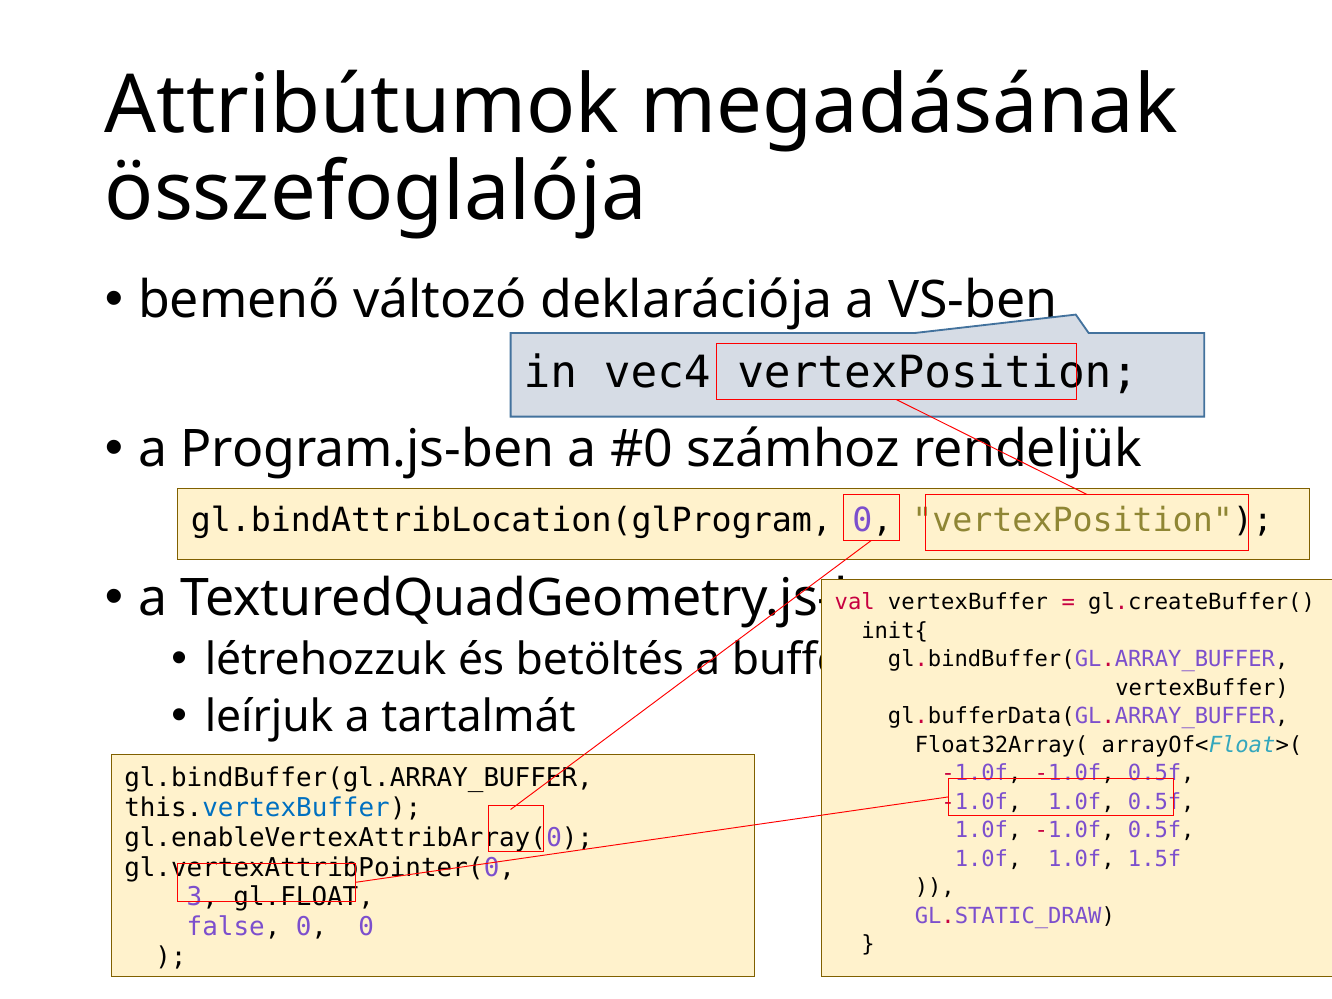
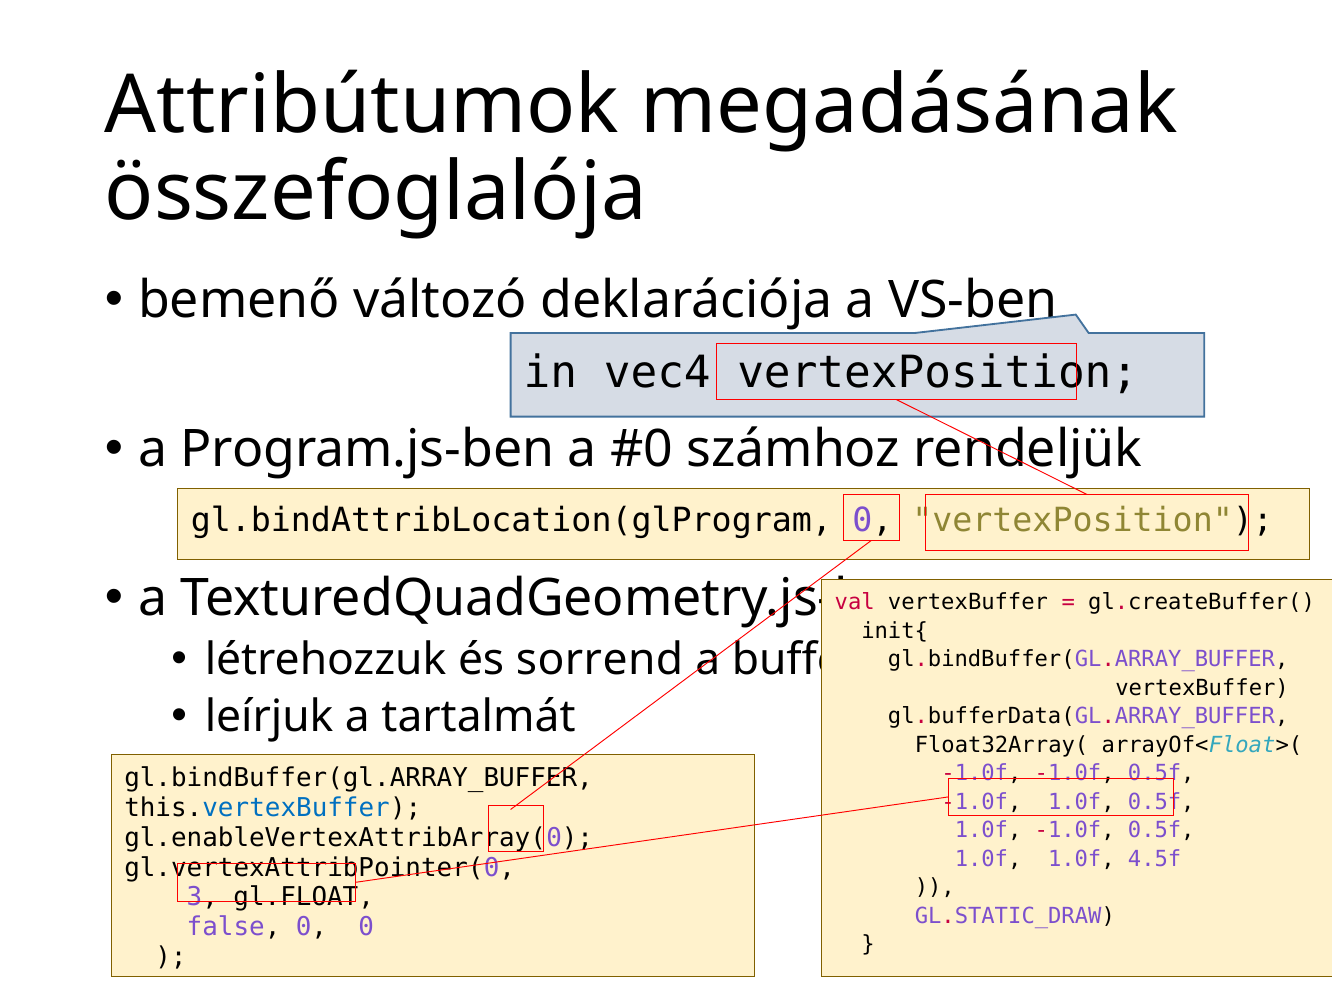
betöltés: betöltés -> sorrend (600, 659)
1.5f: 1.5f -> 4.5f (1155, 859)
